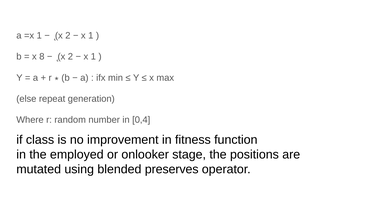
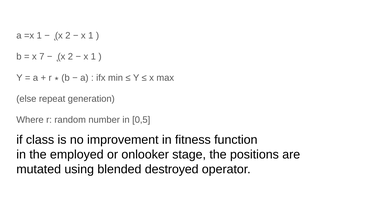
8: 8 -> 7 (42, 57)
0,4: 0,4 -> 0,5 (141, 120)
preserves: preserves -> destroyed (172, 169)
